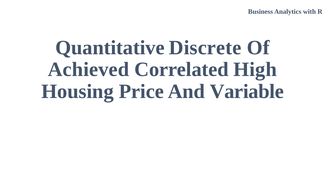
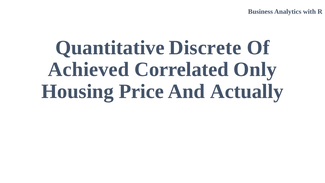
High: High -> Only (255, 69)
Variable: Variable -> Actually (247, 91)
